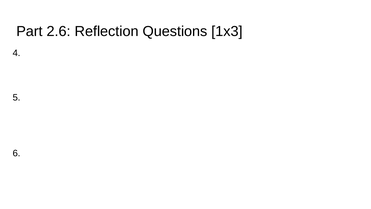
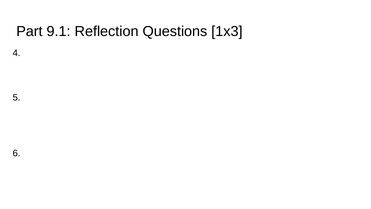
2.6: 2.6 -> 9.1 (59, 31)
